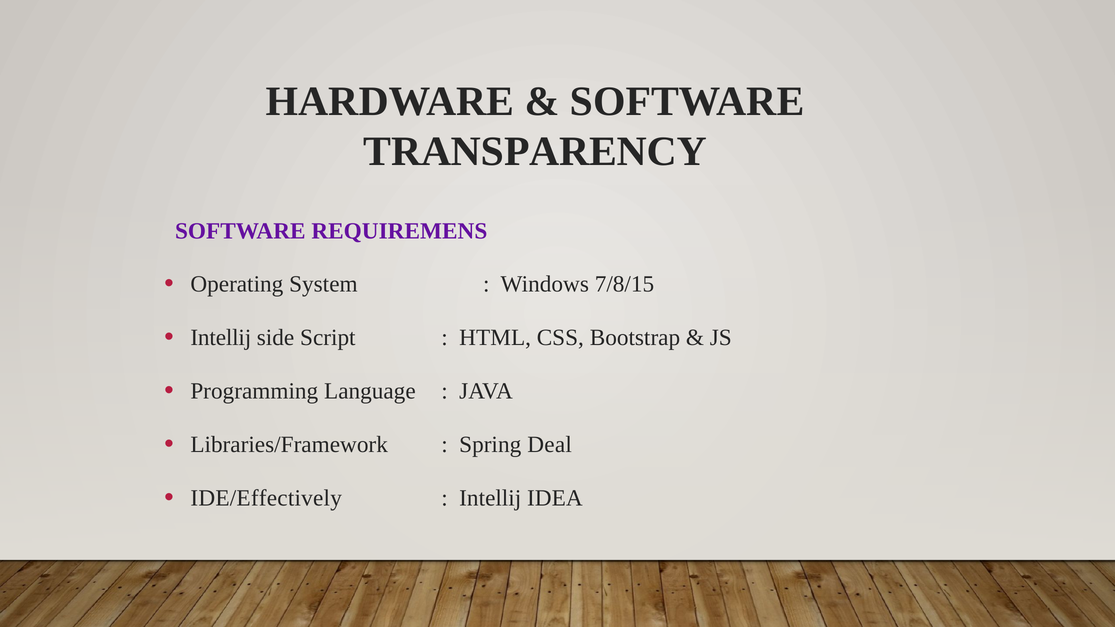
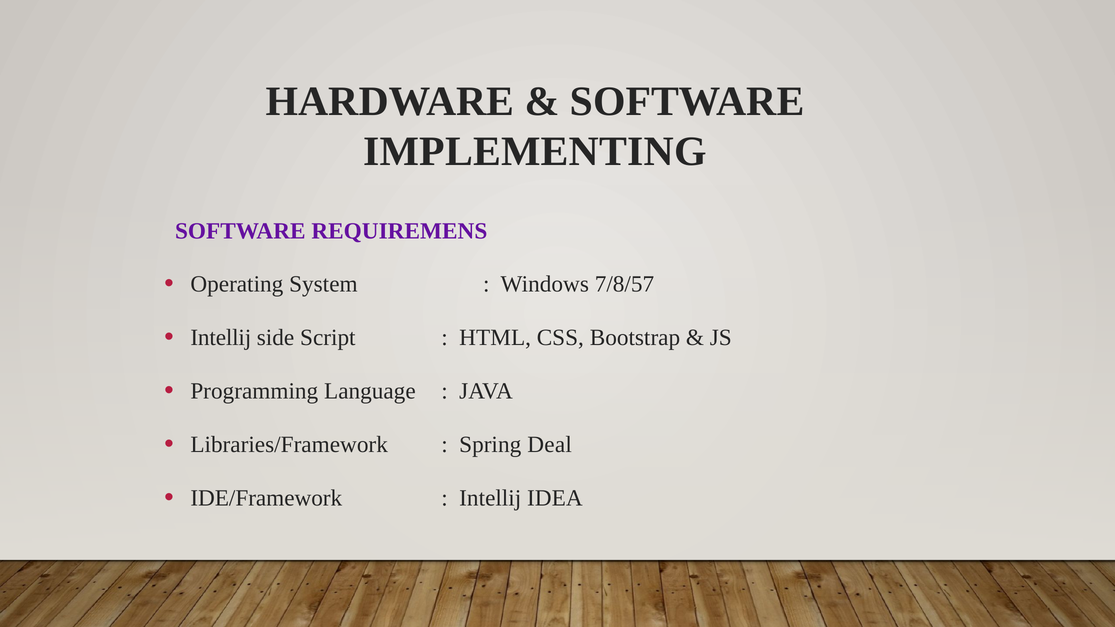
TRANSPARENCY: TRANSPARENCY -> IMPLEMENTING (535, 152)
7/8/15: 7/8/15 -> 7/8/57 (624, 284)
IDE/Effectively: IDE/Effectively -> IDE/Framework (266, 498)
